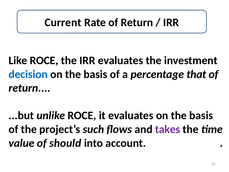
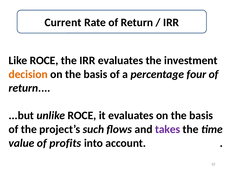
decision colour: blue -> orange (28, 74)
that: that -> four (196, 74)
should: should -> profits (65, 143)
